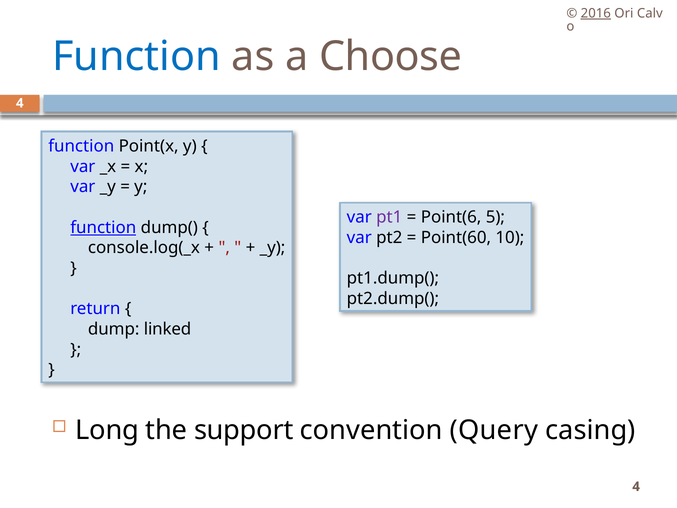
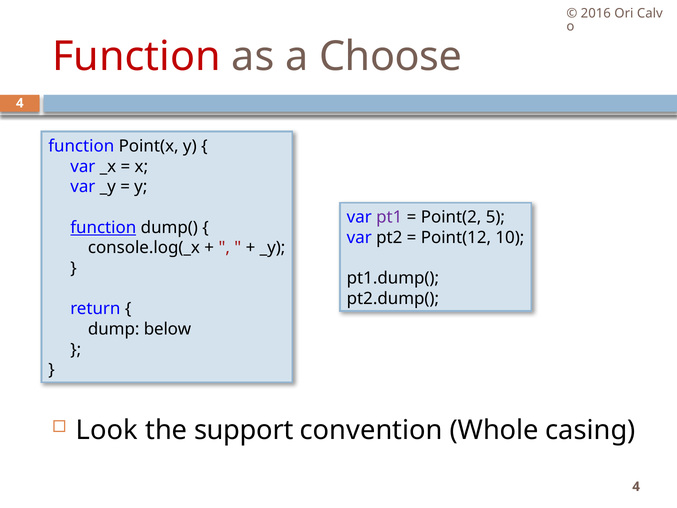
2016 underline: present -> none (596, 13)
Function colour: blue -> red (136, 56)
Point(6: Point(6 -> Point(2 (451, 217)
Point(60: Point(60 -> Point(12 (456, 238)
linked: linked -> below (167, 329)
Long: Long -> Look (107, 430)
Query: Query -> Whole (494, 430)
